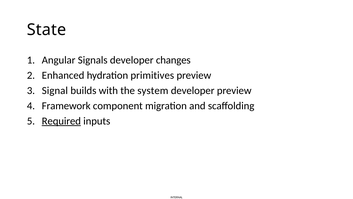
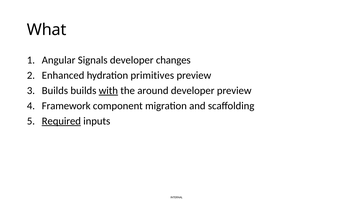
State: State -> What (47, 30)
Signal: Signal -> Builds (55, 90)
with underline: none -> present (108, 90)
system: system -> around (153, 90)
